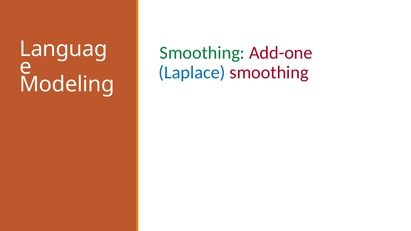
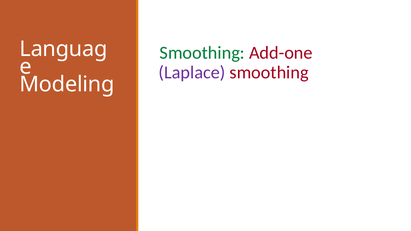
Laplace colour: blue -> purple (192, 72)
